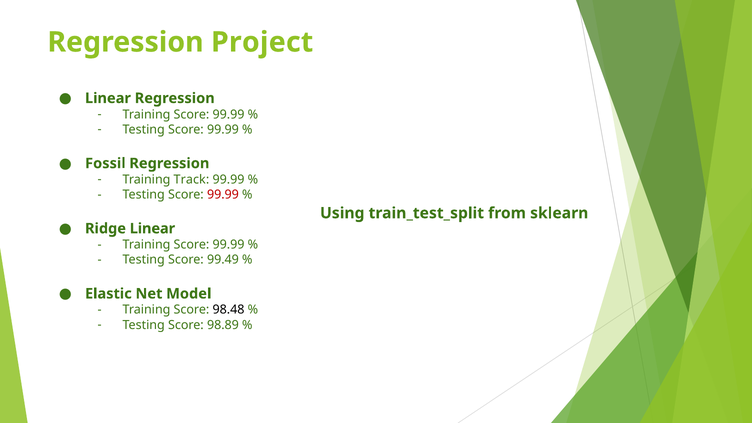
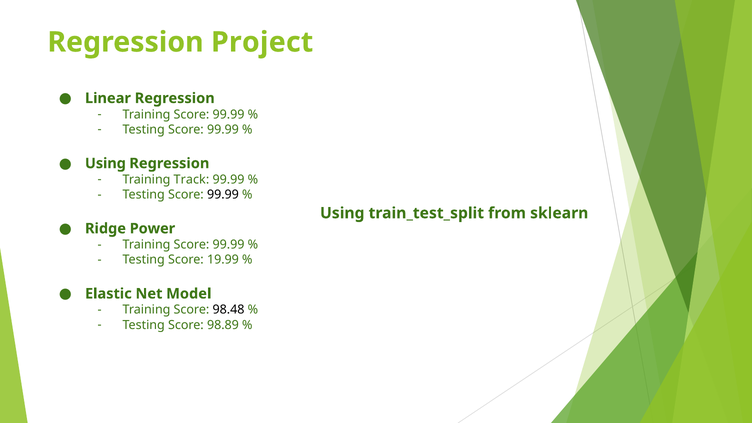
Fossil: Fossil -> Using (105, 163)
99.99 colour: red -> black (223, 195)
Ridge Linear: Linear -> Power (152, 229)
99.49: 99.49 -> 19.99 (223, 260)
